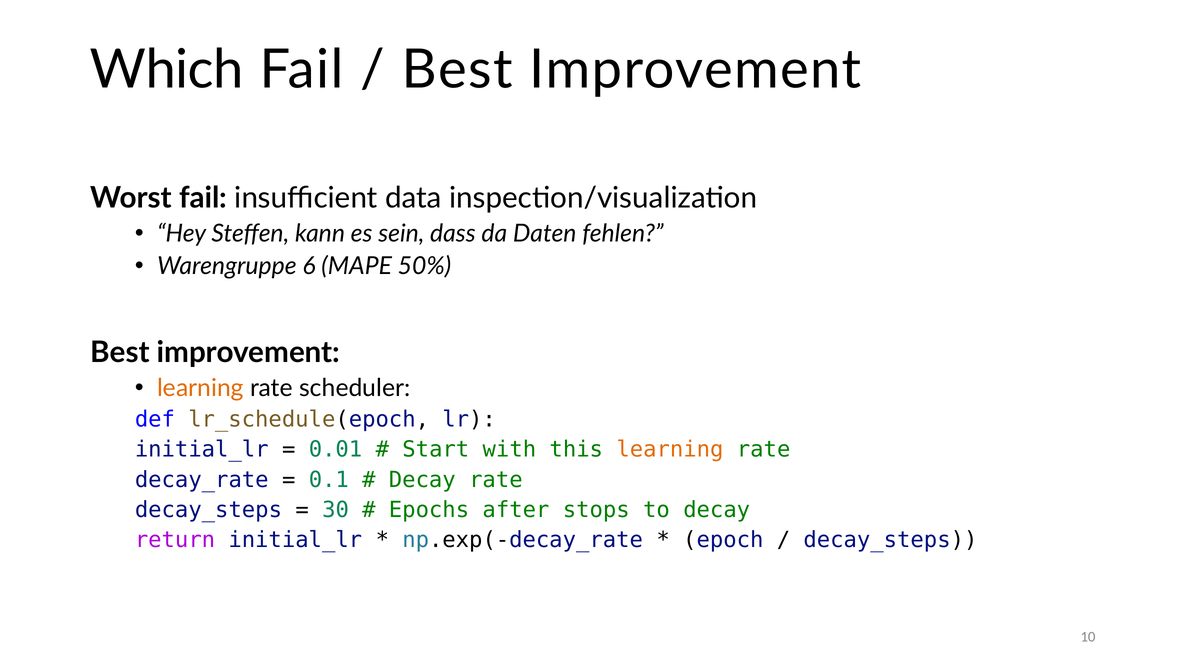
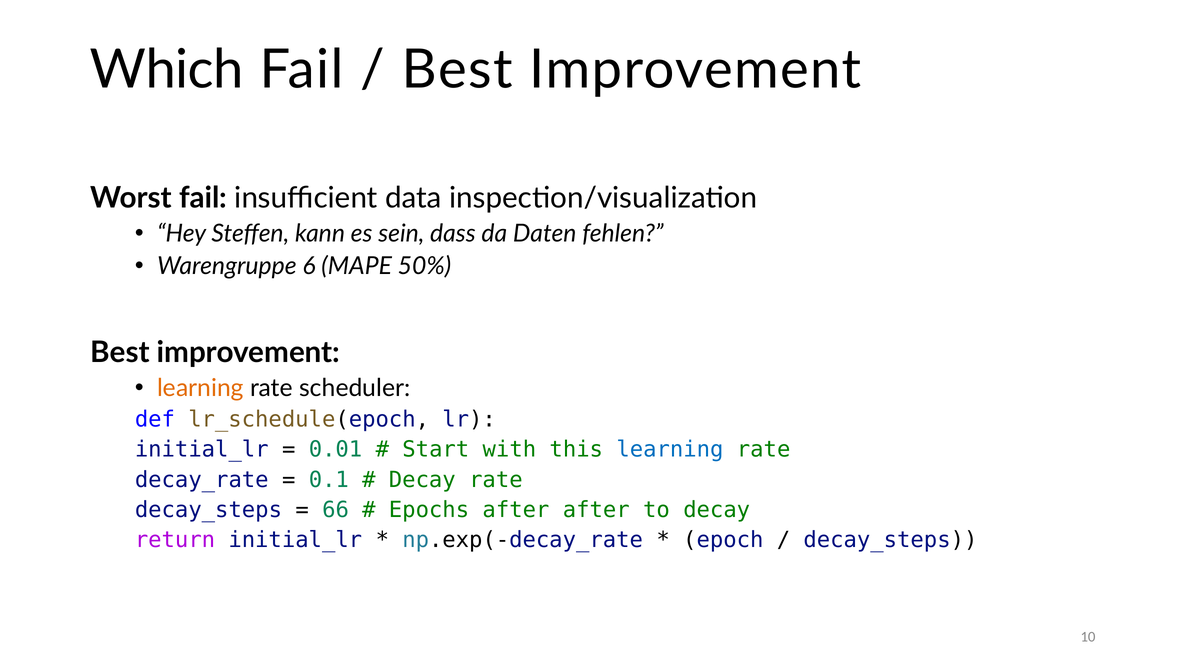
learning colour: orange -> blue (670, 450)
30: 30 -> 66 (336, 510)
after stops: stops -> after (596, 510)
